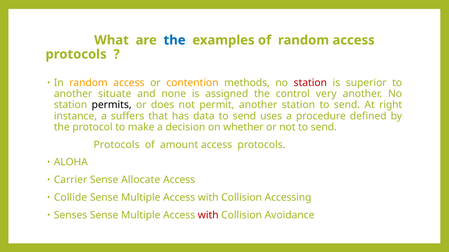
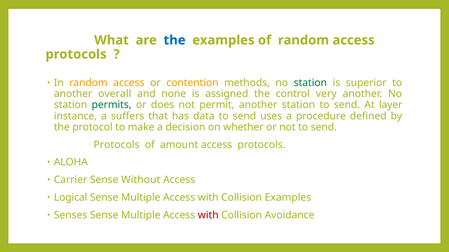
station colour: red -> green (310, 83)
situate: situate -> overall (115, 94)
permits colour: black -> green (112, 105)
right: right -> layer (391, 105)
Allocate: Allocate -> Without (141, 180)
Collide: Collide -> Logical (71, 198)
Collision Accessing: Accessing -> Examples (288, 198)
